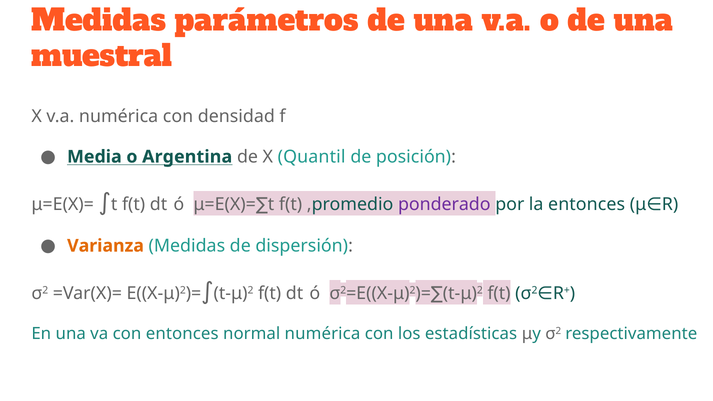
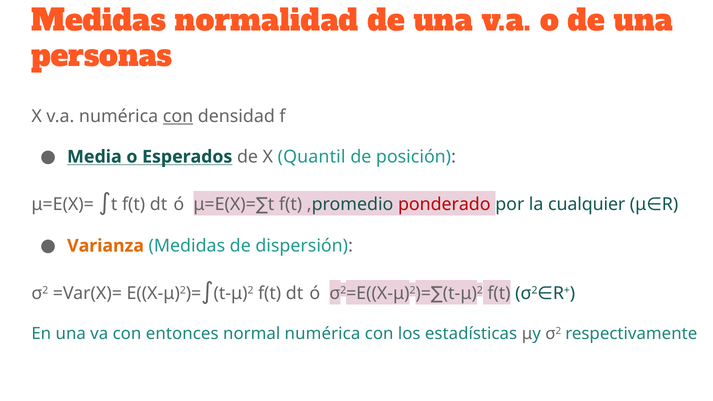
parámetros: parámetros -> normalidad (267, 21)
muestral: muestral -> personas (102, 56)
con underline: none -> present (178, 116)
Argentina: Argentina -> Esperados (187, 157)
ponderado colour: purple -> red (444, 204)
la entonces: entonces -> cualquier (587, 204)
